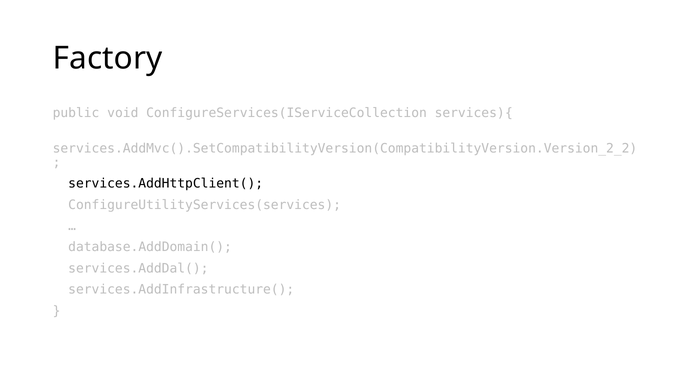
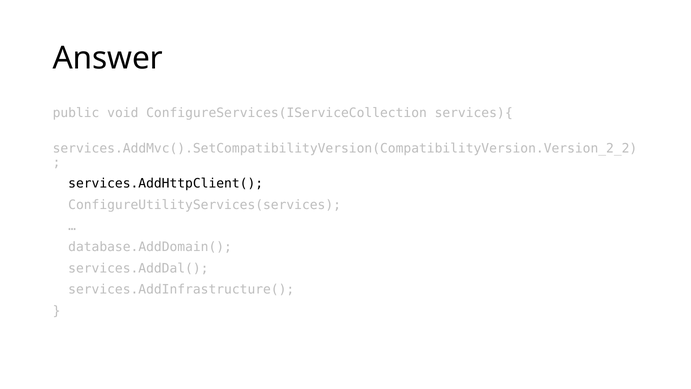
Factory: Factory -> Answer (108, 58)
